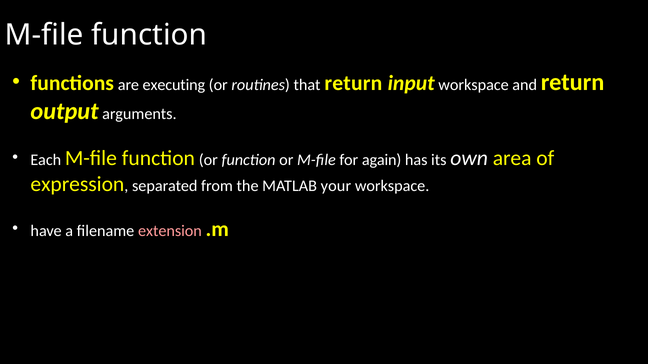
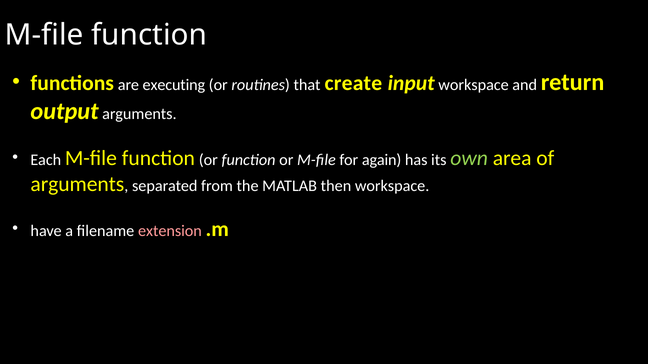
that return: return -> create (353, 83)
own colour: white -> light green (469, 158)
expression: expression -> arguments (77, 184)
your: your -> then (336, 186)
